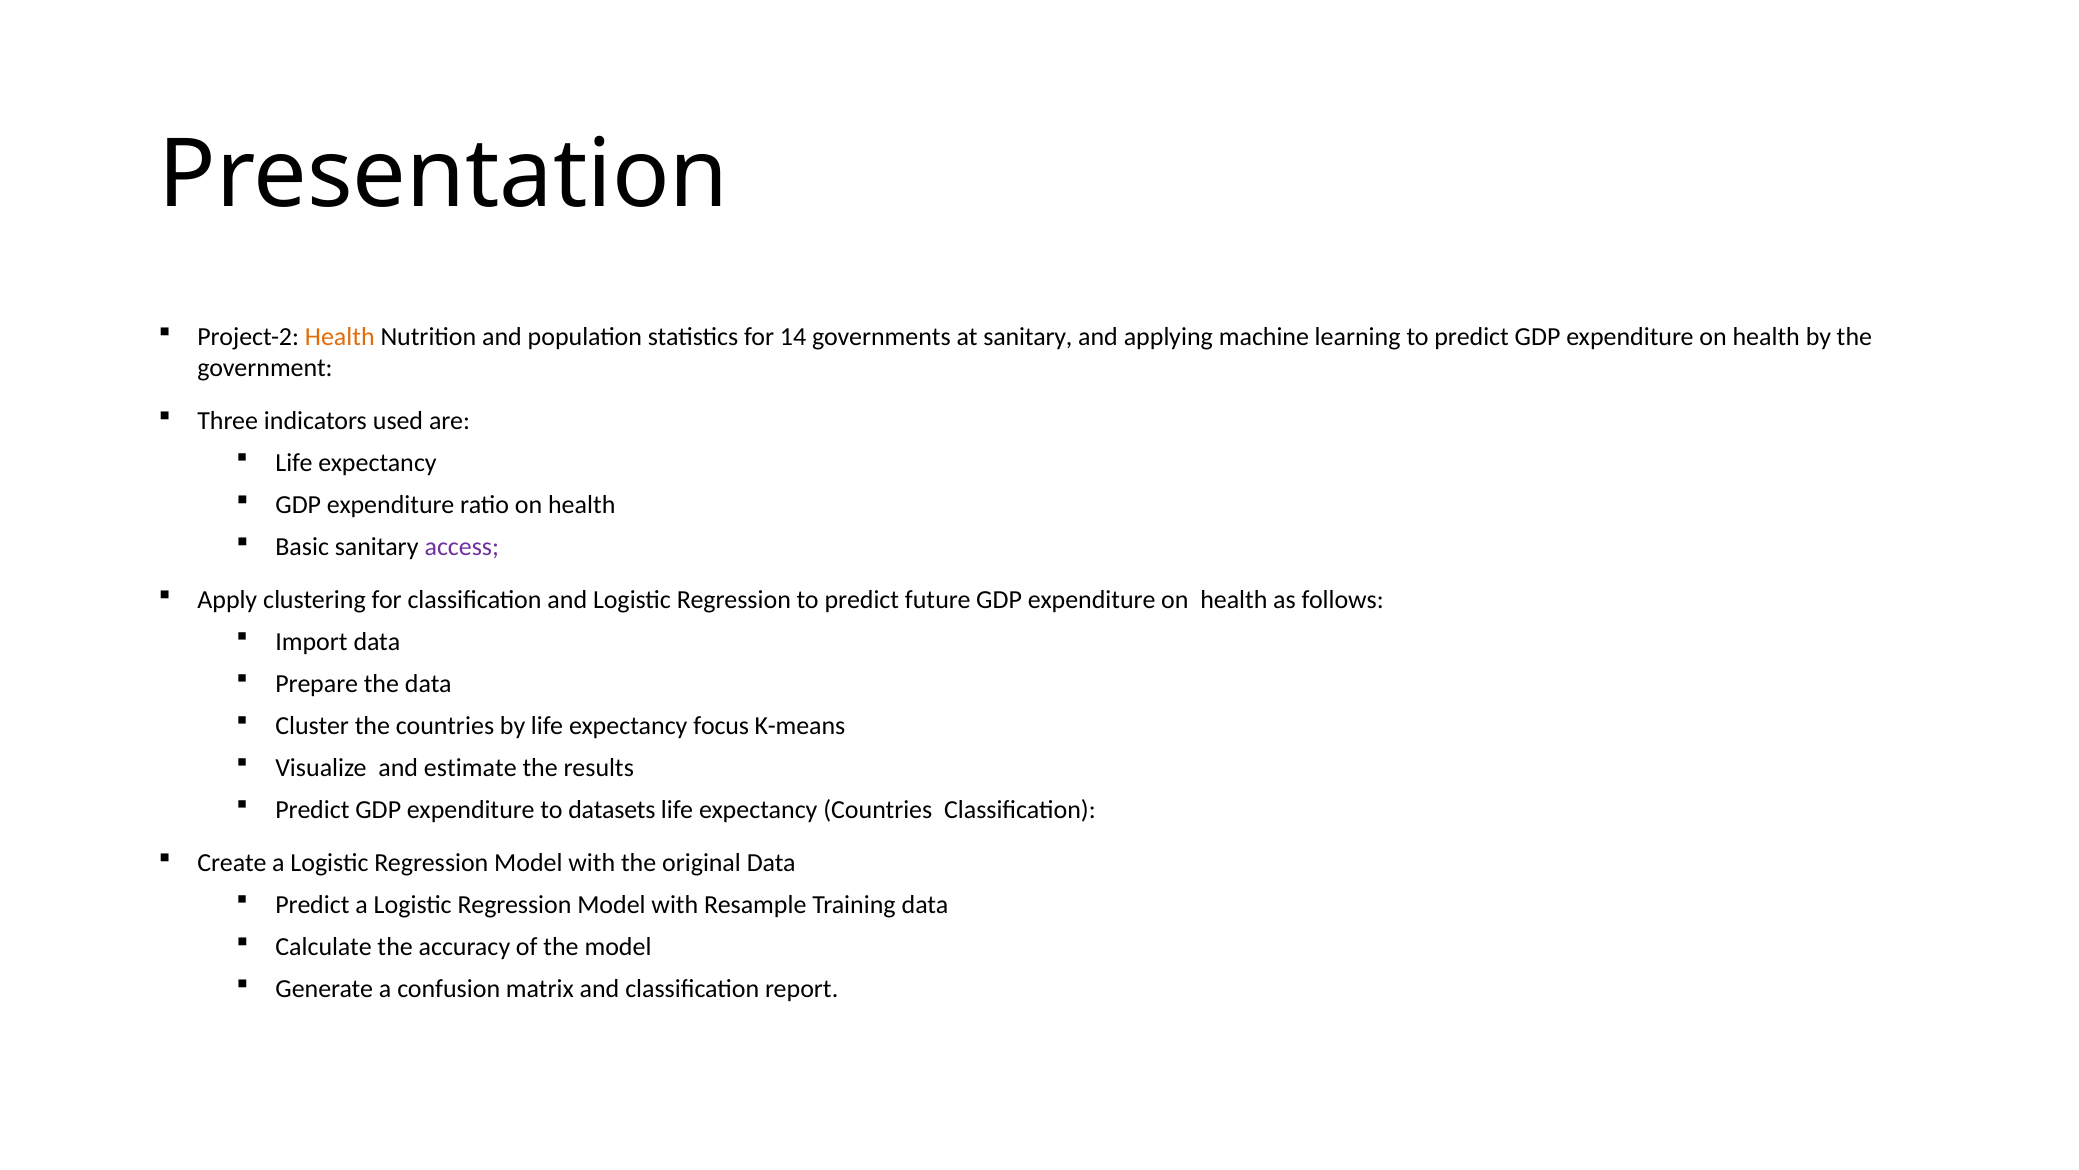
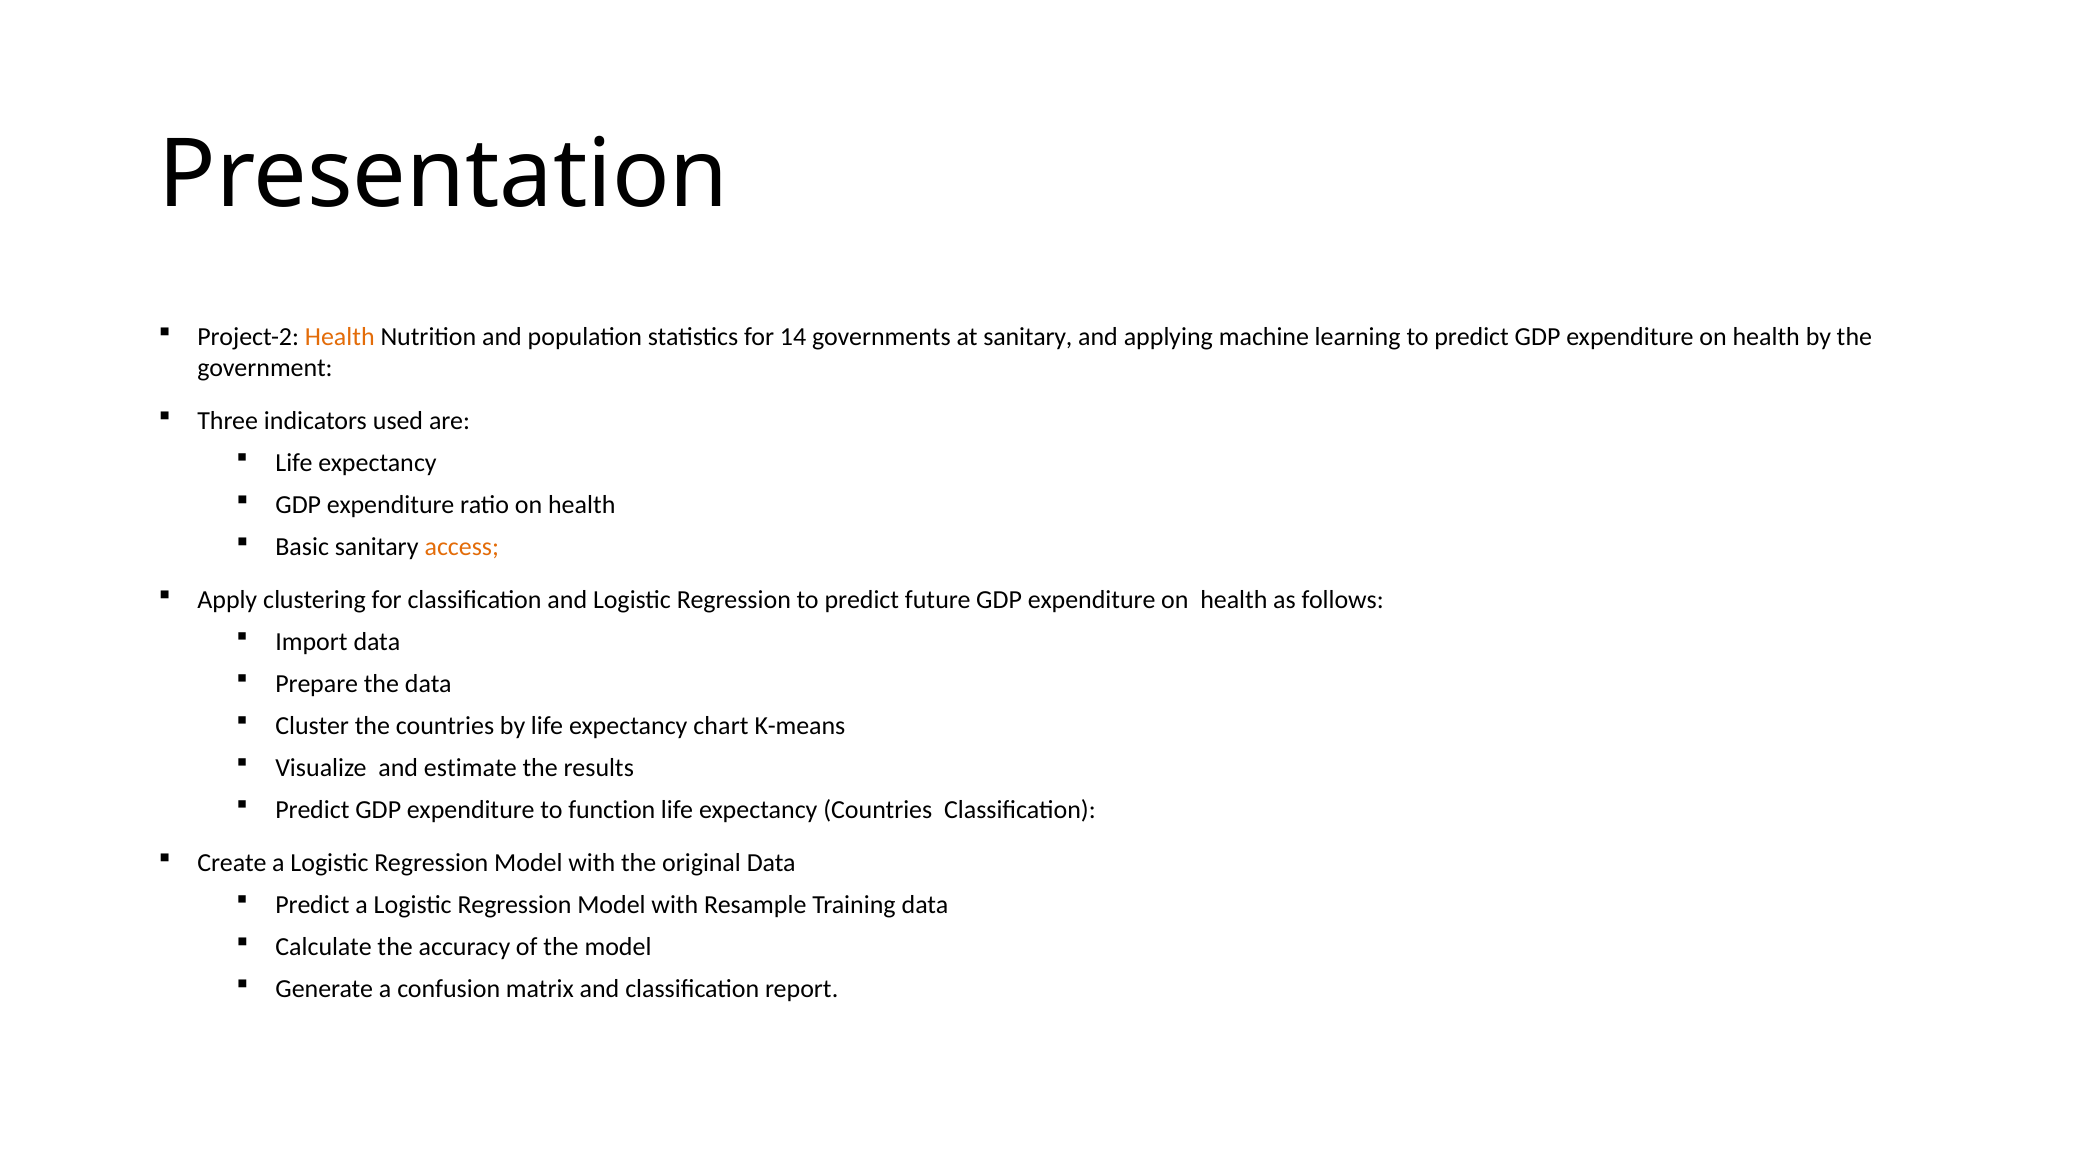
access colour: purple -> orange (462, 546)
focus: focus -> chart (721, 725)
datasets: datasets -> function (612, 809)
